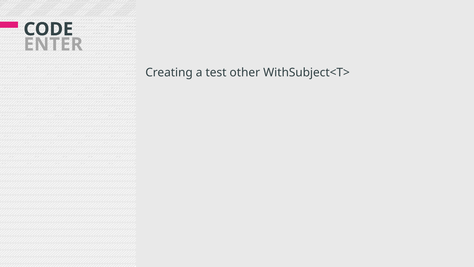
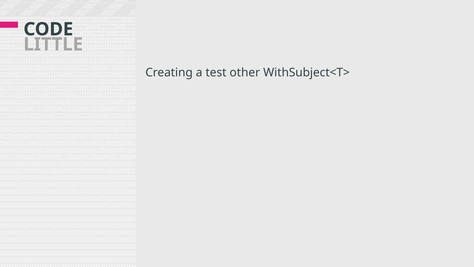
ENTER: ENTER -> LITTLE (53, 44)
